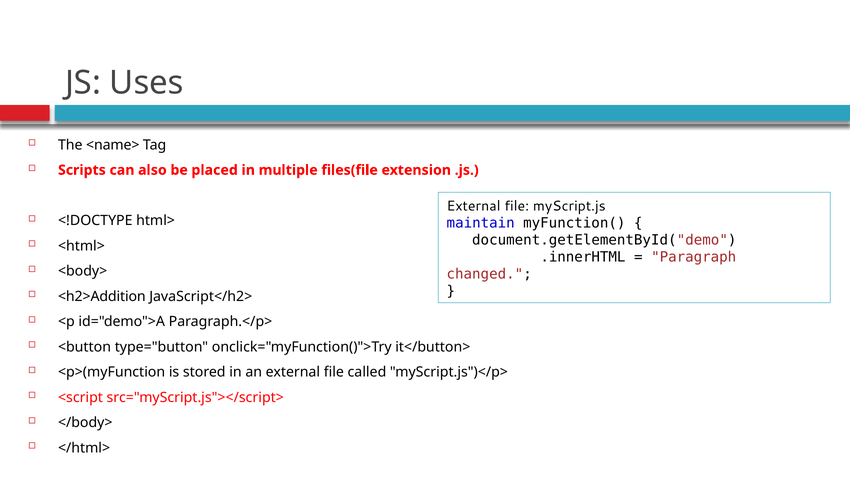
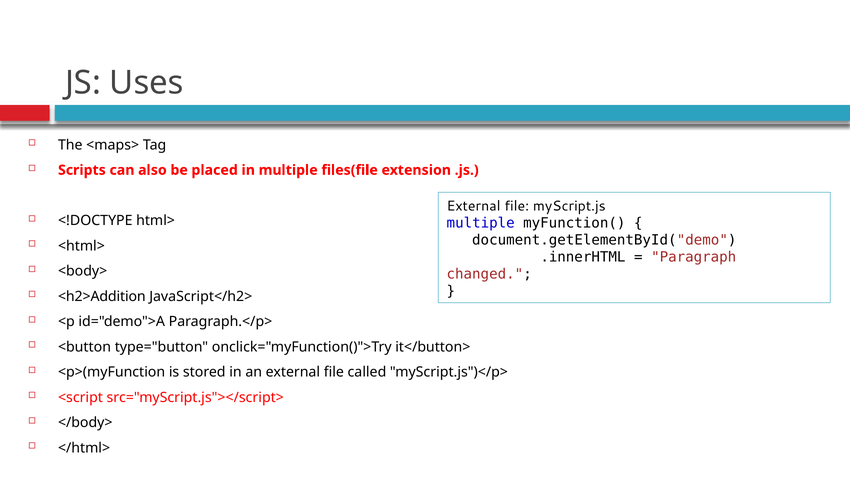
<name>: <name> -> <maps> (113, 145)
maintain: maintain -> multiple (481, 223)
